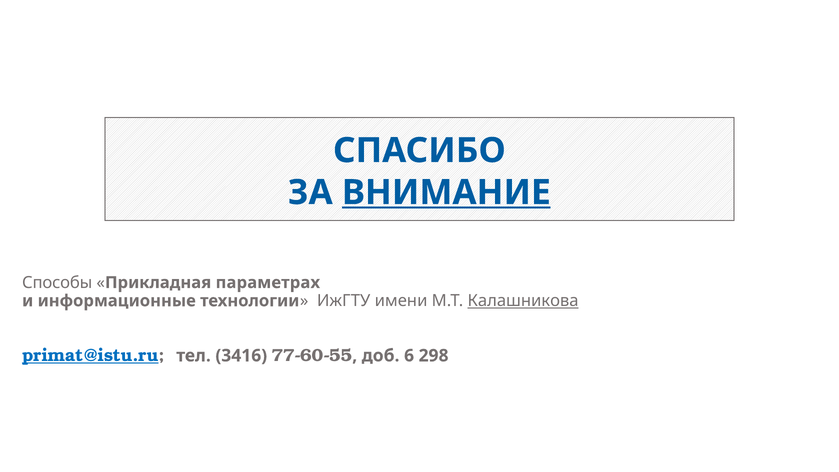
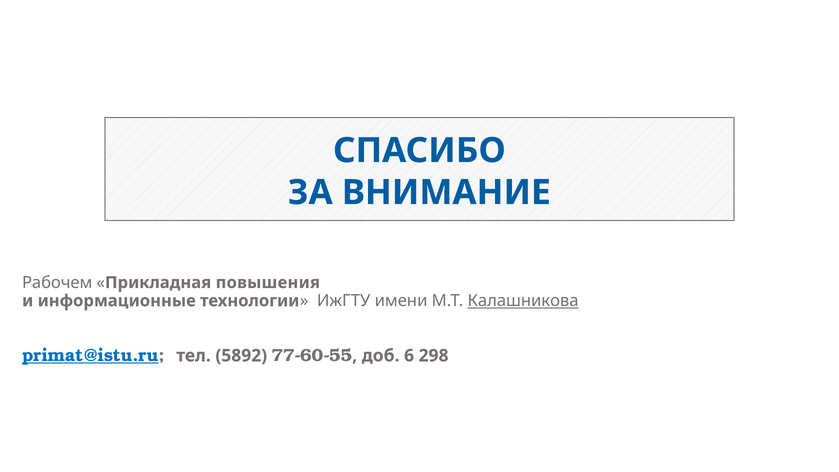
ВНИМАНИЕ underline: present -> none (446, 193)
Способы: Способы -> Рабочем (57, 283)
параметрах: параметрах -> повышения (268, 283)
3416: 3416 -> 5892 (241, 356)
